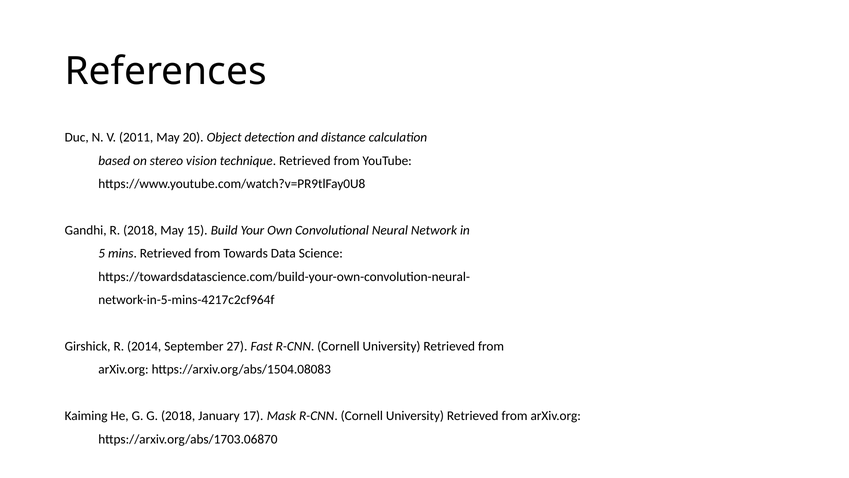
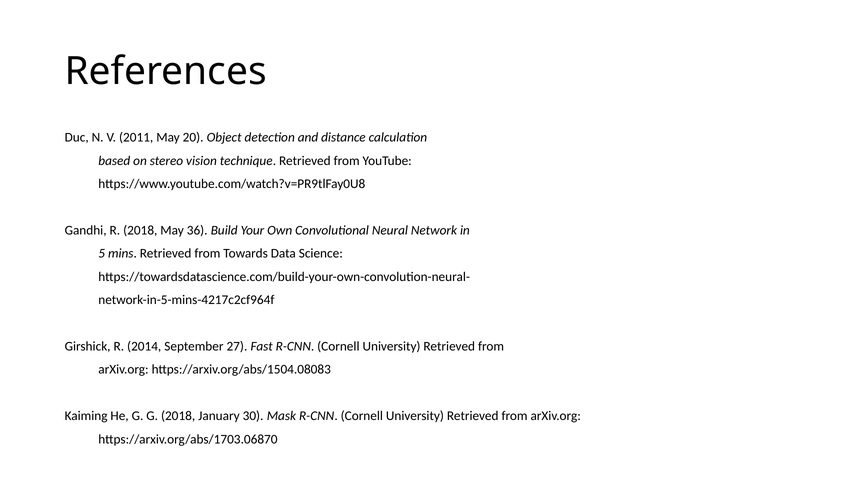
15: 15 -> 36 (197, 230)
17: 17 -> 30 (253, 416)
